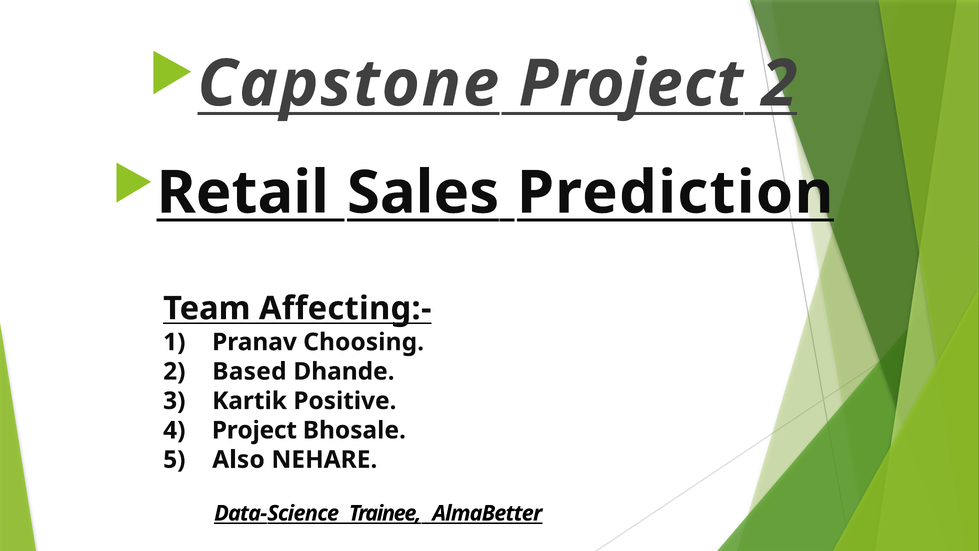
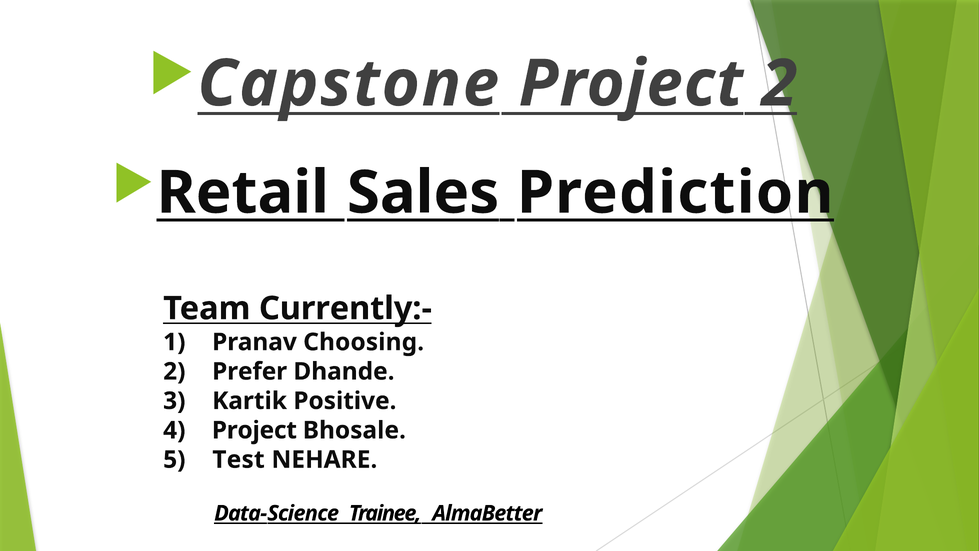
Affecting:-: Affecting:- -> Currently:- (345, 308)
Based: Based -> Prefer (250, 371)
Also: Also -> Test (238, 459)
